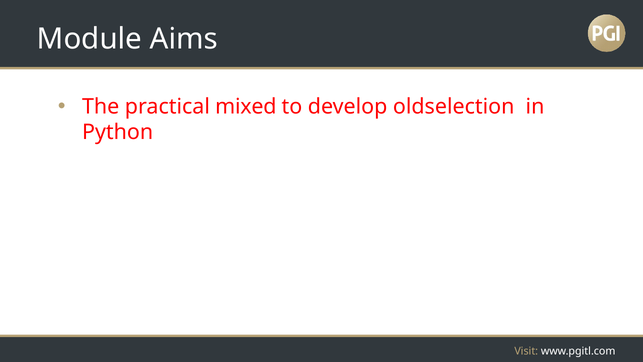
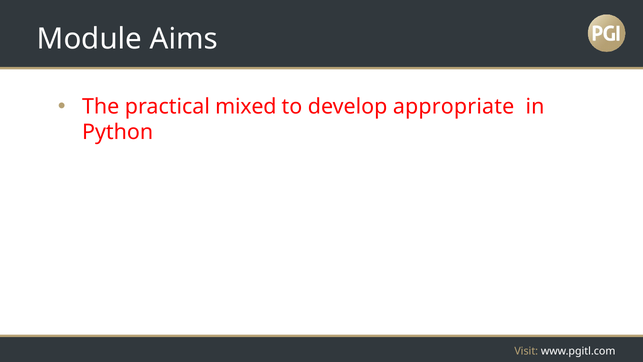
oldselection: oldselection -> appropriate (454, 106)
